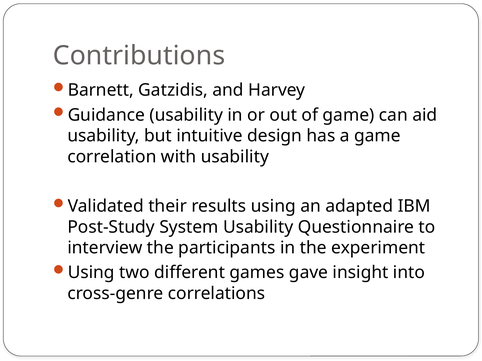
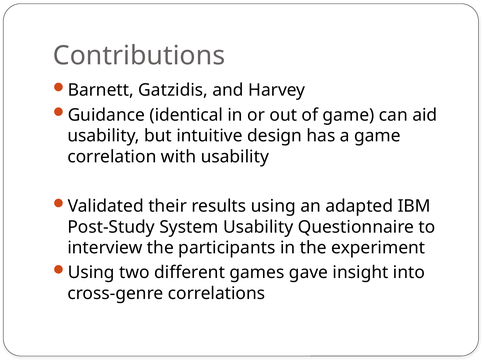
Guidance usability: usability -> identical (186, 115)
